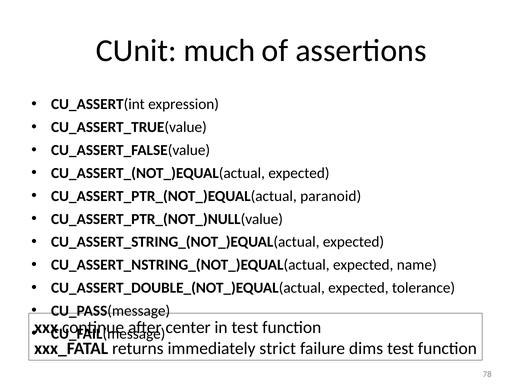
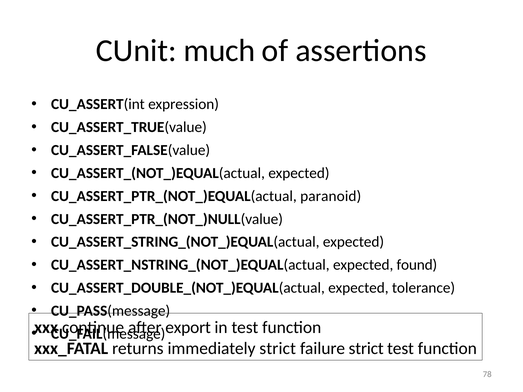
name: name -> found (417, 265)
center: center -> export (188, 328)
failure dims: dims -> strict (366, 349)
